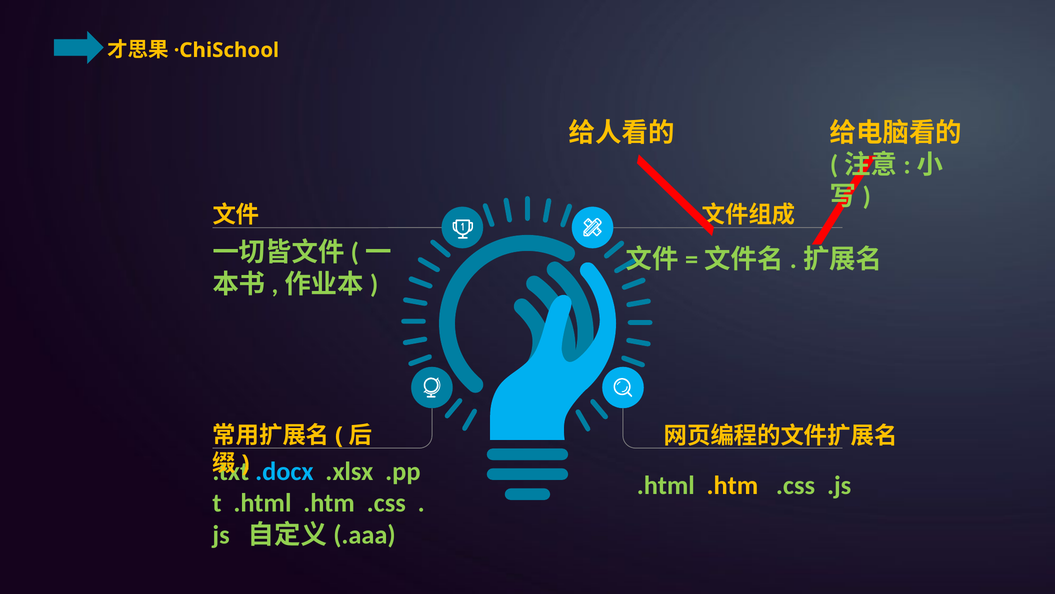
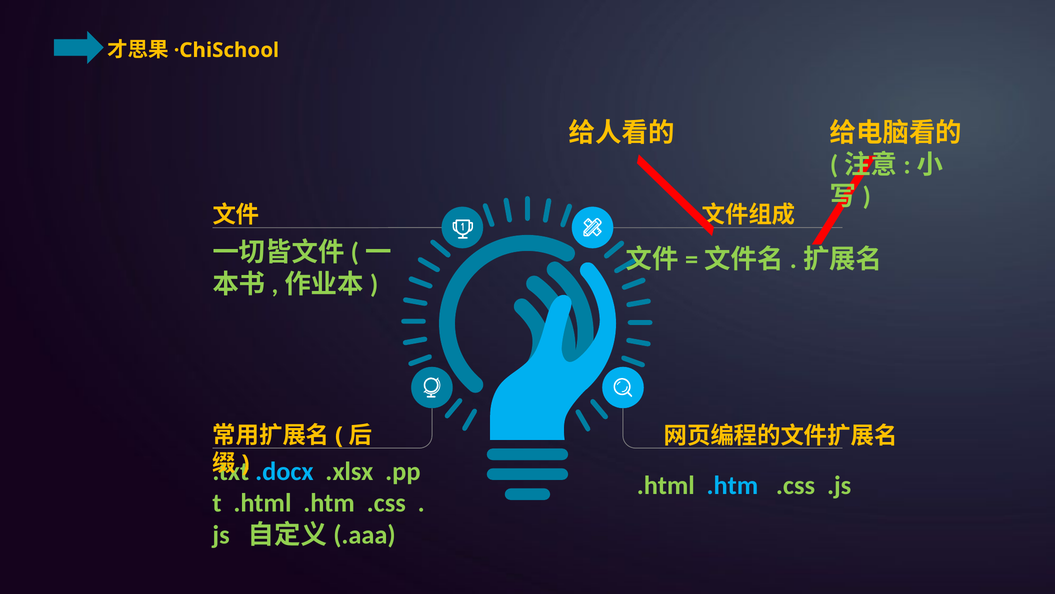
.htm colour: yellow -> light blue (732, 485)
